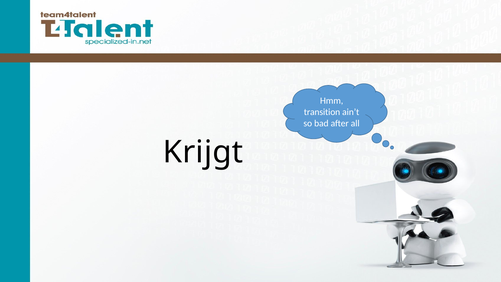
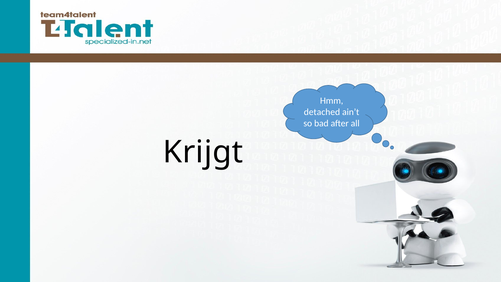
transition: transition -> detached (322, 112)
